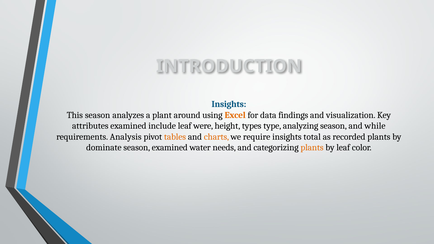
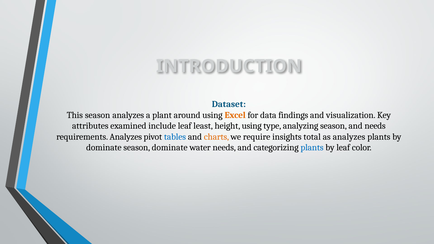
Insights: Insights -> Dataset (229, 104)
were: were -> least (203, 126)
height types: types -> using (252, 126)
and while: while -> needs (375, 126)
requirements Analysis: Analysis -> Analyzes (126, 137)
tables colour: orange -> blue (175, 137)
as recorded: recorded -> analyzes (349, 137)
season examined: examined -> dominate (170, 148)
plants colour: orange -> blue (312, 148)
